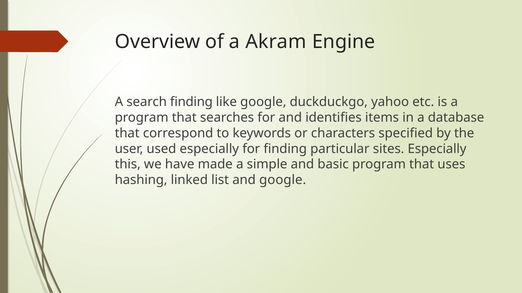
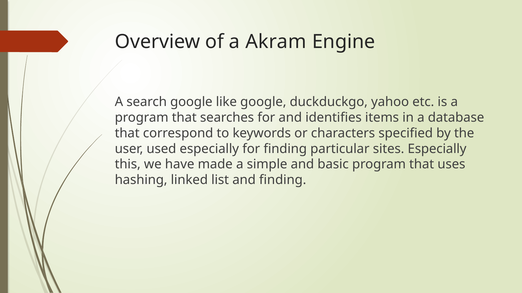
search finding: finding -> google (191, 102)
and google: google -> finding (283, 180)
